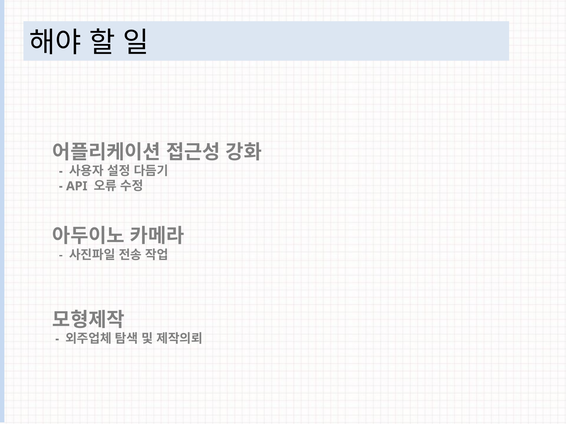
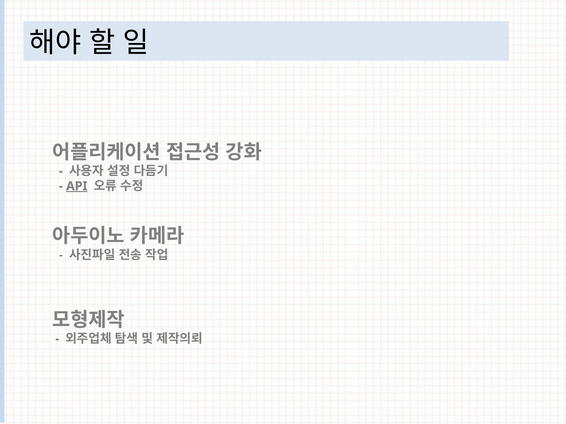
API underline: none -> present (77, 186)
